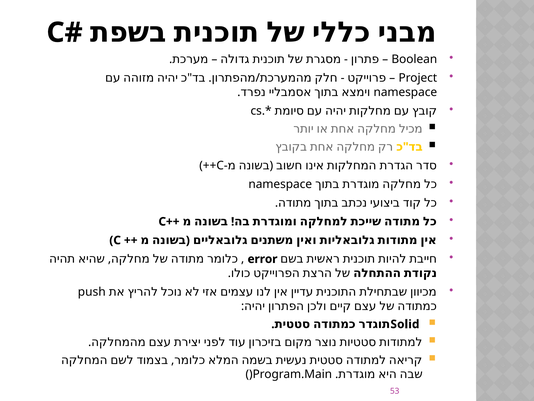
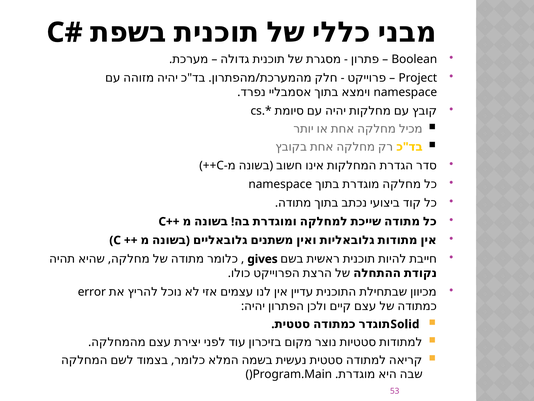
error: error -> gives (263, 259)
push: push -> error (92, 292)
